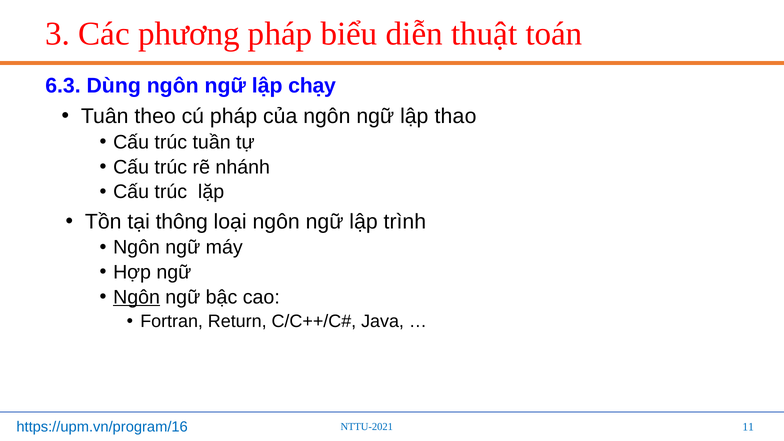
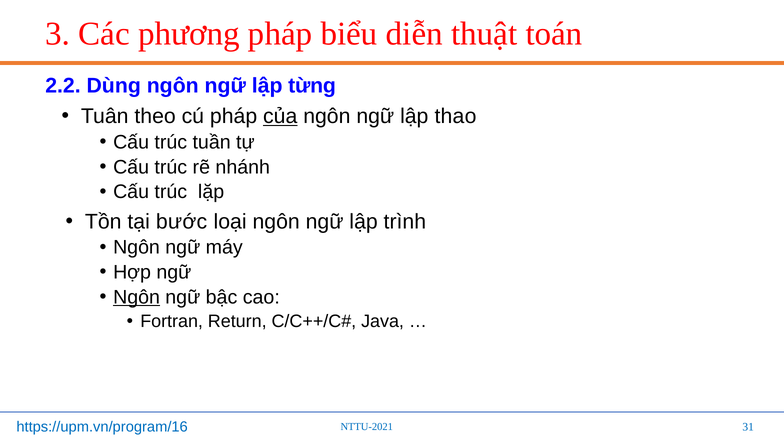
6.3: 6.3 -> 2.2 (63, 86)
chạy: chạy -> từng (312, 86)
của underline: none -> present (280, 116)
thông: thông -> bước (182, 222)
11: 11 -> 31 (748, 427)
